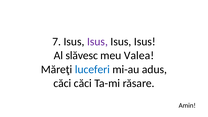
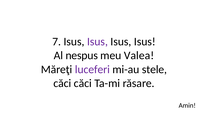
slăvesc: slăvesc -> nespus (82, 55)
luceferi colour: blue -> purple (92, 69)
adus: adus -> stele (154, 69)
